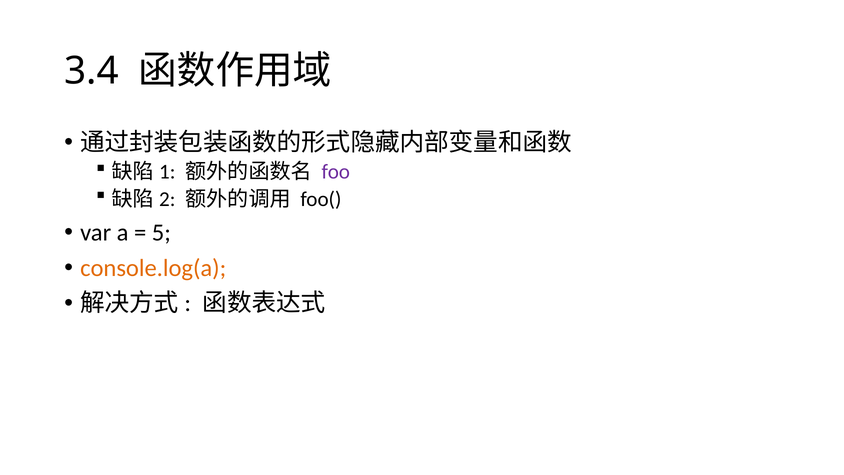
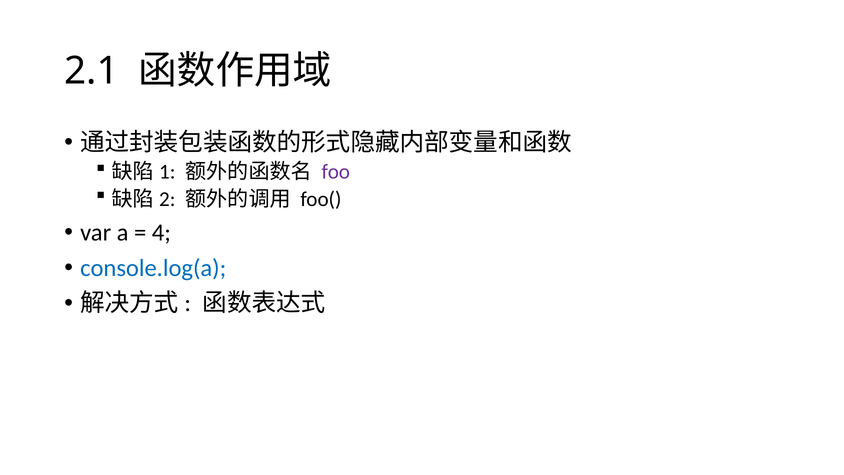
3.4: 3.4 -> 2.1 (92, 71)
5: 5 -> 4 (161, 232)
console.log(a colour: orange -> blue (153, 268)
